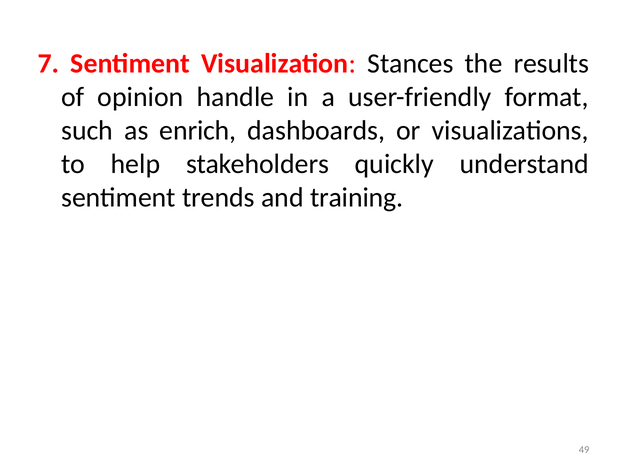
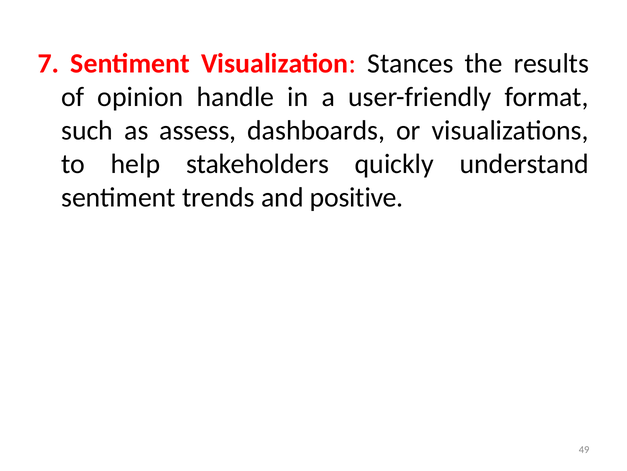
enrich: enrich -> assess (198, 130)
training: training -> positive (357, 197)
